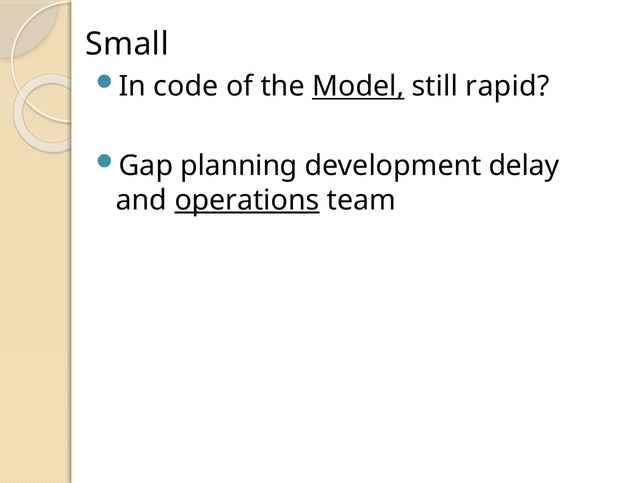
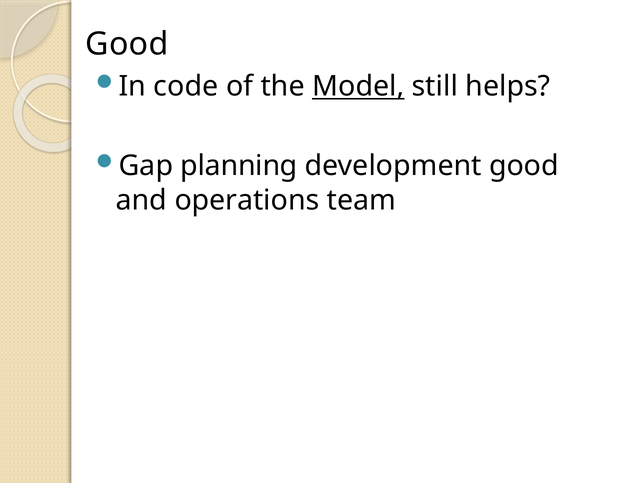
Small: Small -> Good (127, 44)
rapid: rapid -> helps (508, 86)
development delay: delay -> good (524, 166)
operations underline: present -> none (247, 200)
